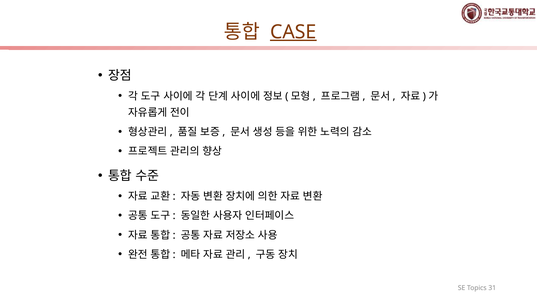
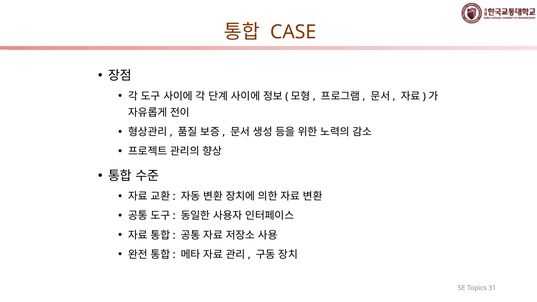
CASE underline: present -> none (293, 32)
